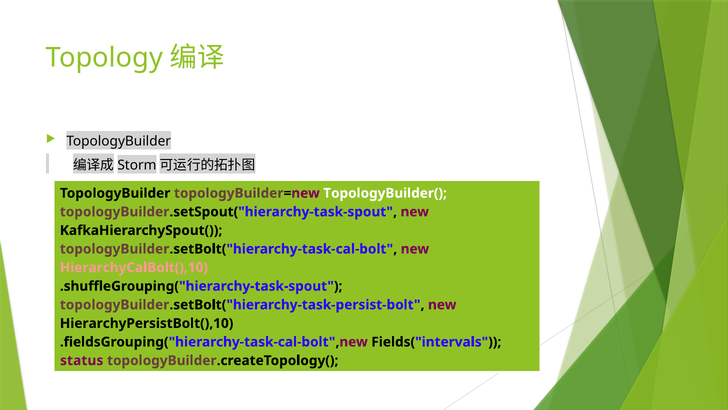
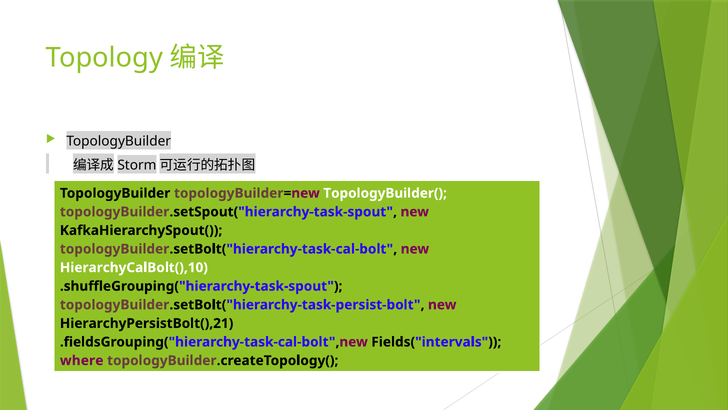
HierarchyCalBolt(),10 colour: pink -> white (134, 267)
HierarchyPersistBolt(),10: HierarchyPersistBolt(),10 -> HierarchyPersistBolt(),21 (147, 323)
status: status -> where (82, 360)
